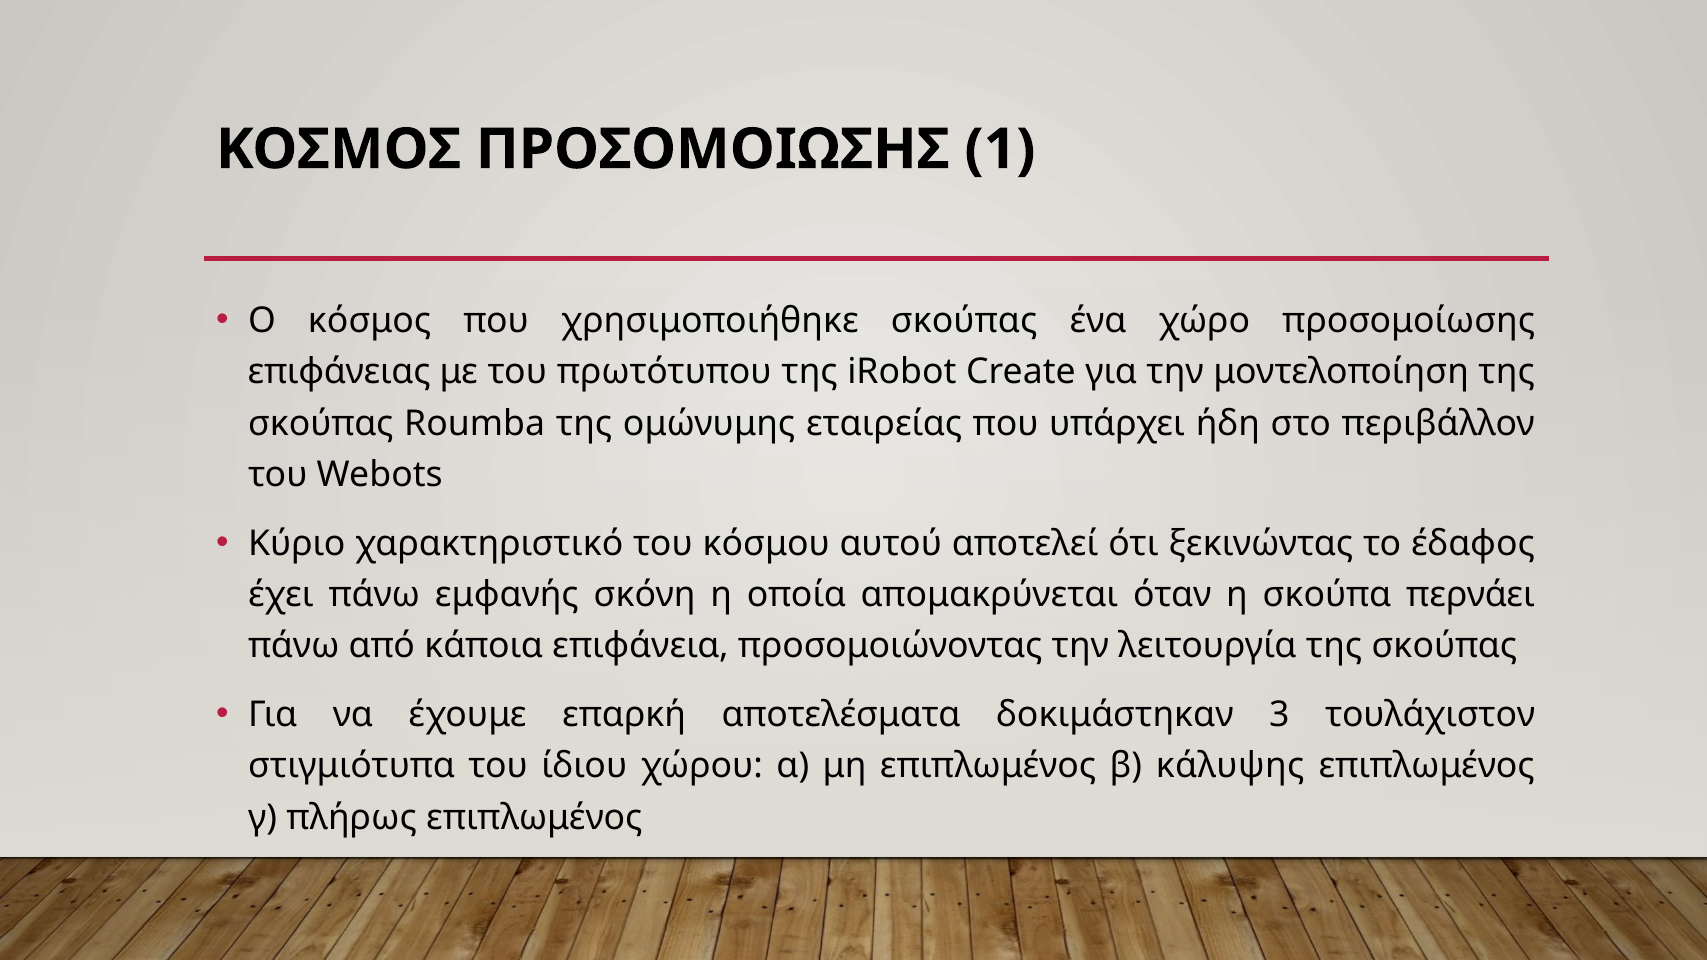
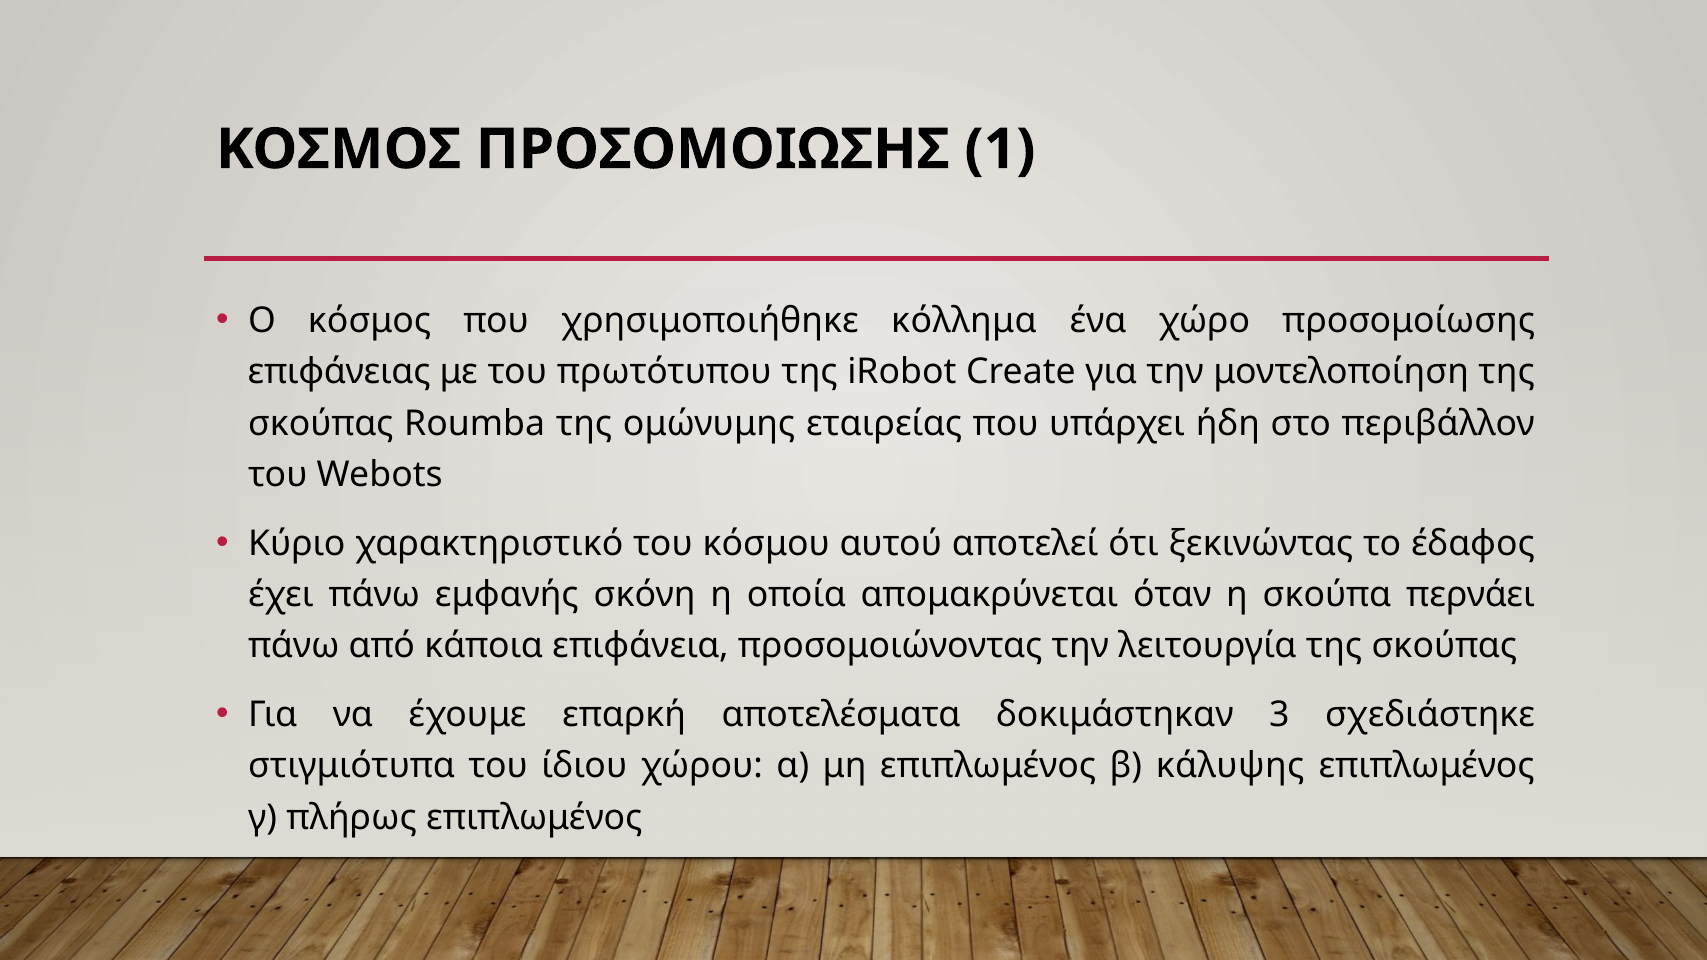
χρησιμοποιήθηκε σκούπας: σκούπας -> κόλλημα (964, 321)
τουλάχιστον: τουλάχιστον -> σχεδιάστηκε (1430, 715)
